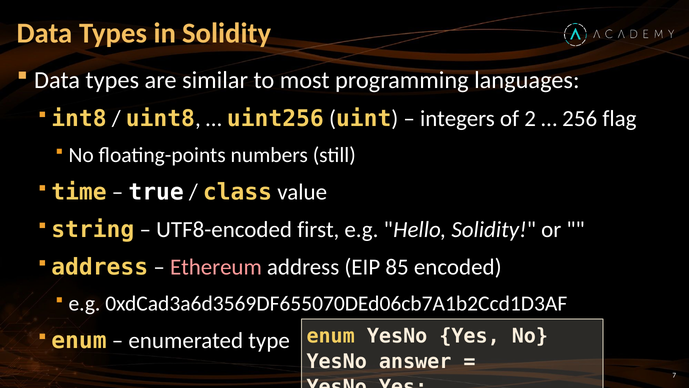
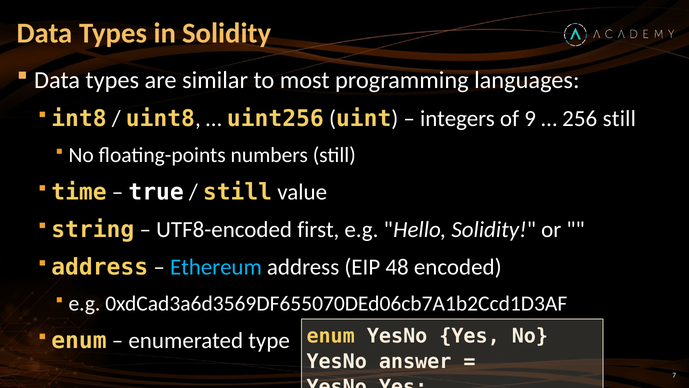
2: 2 -> 9 (530, 118)
256 flag: flag -> still (619, 118)
class: class -> still (238, 192)
Ethereum colour: pink -> light blue (216, 267)
85: 85 -> 48 (397, 267)
